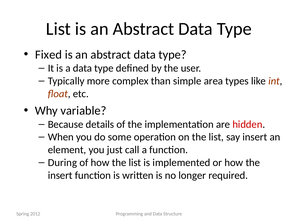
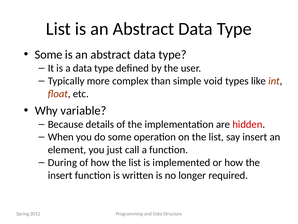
Fixed: Fixed -> Some (49, 54)
area: area -> void (213, 81)
